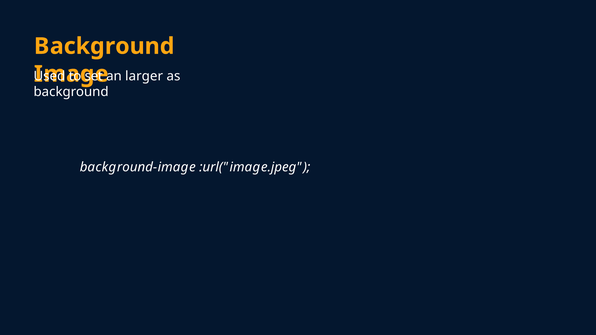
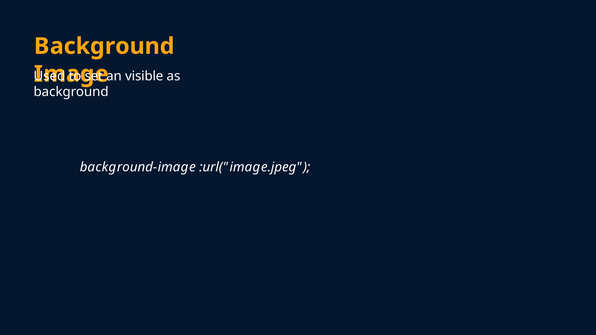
larger: larger -> visible (144, 76)
